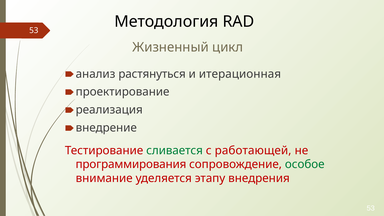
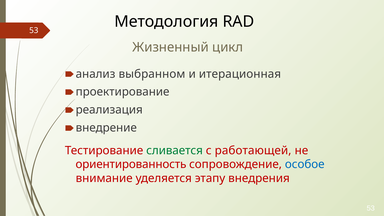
растянуться: растянуться -> выбранном (152, 74)
программирования: программирования -> ориентированность (131, 164)
особое colour: green -> blue (305, 164)
